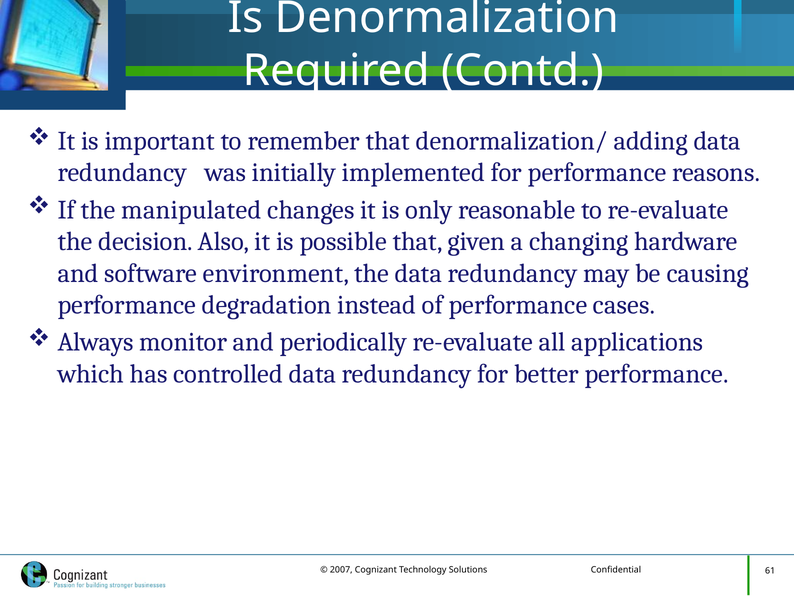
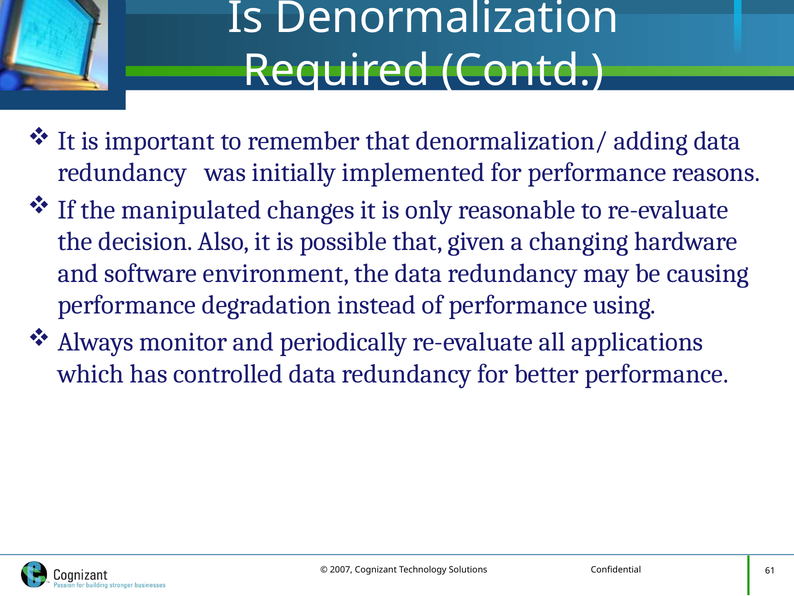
cases: cases -> using (624, 305)
